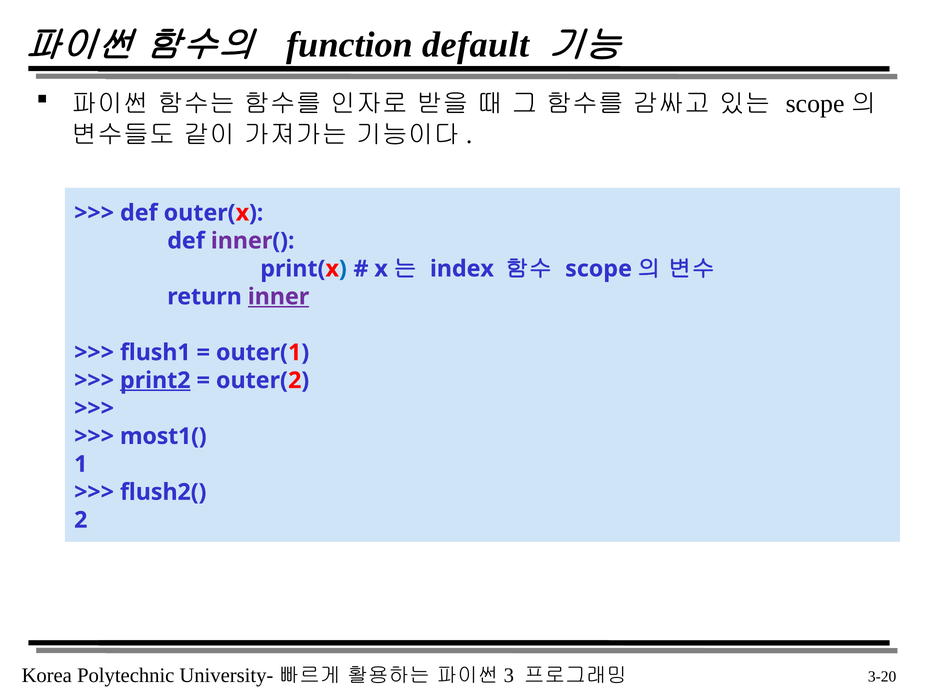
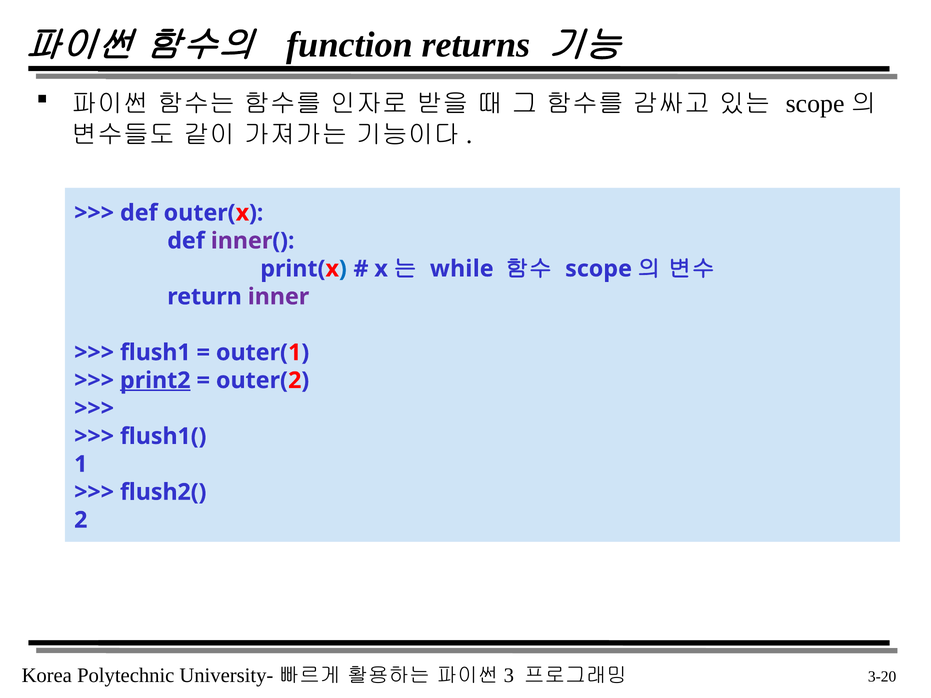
default: default -> returns (476, 45)
index: index -> while (462, 269)
inner underline: present -> none (278, 297)
most1(: most1( -> flush1( (163, 436)
